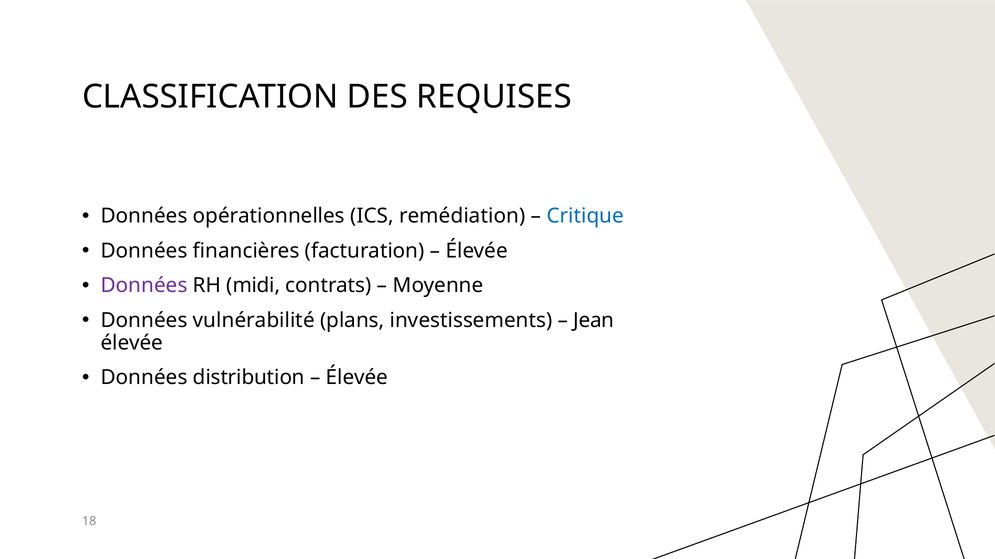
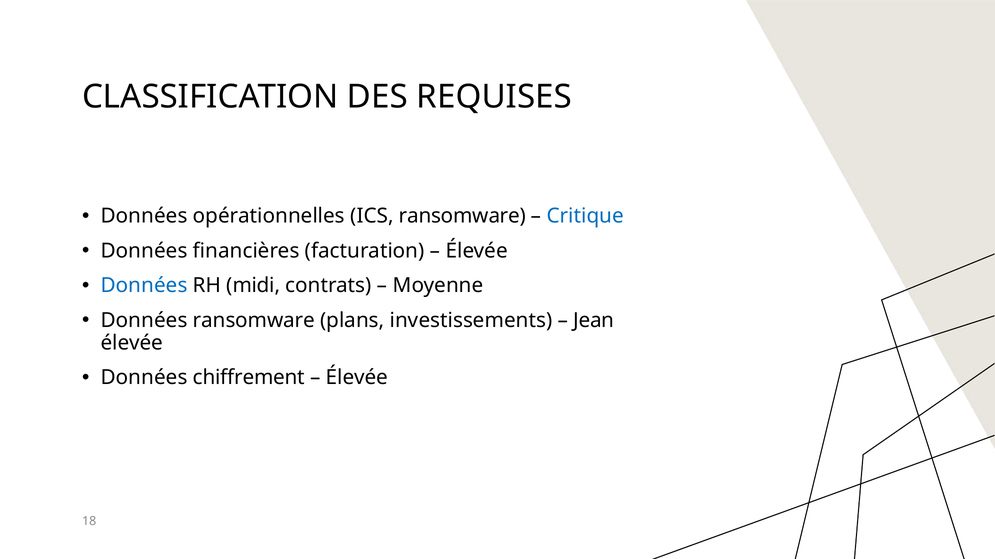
ICS remédiation: remédiation -> ransomware (462, 216)
Données colour: purple -> blue (144, 286)
Données vulnérabilité: vulnérabilité -> ransomware (254, 321)
distribution: distribution -> chiffrement (249, 378)
